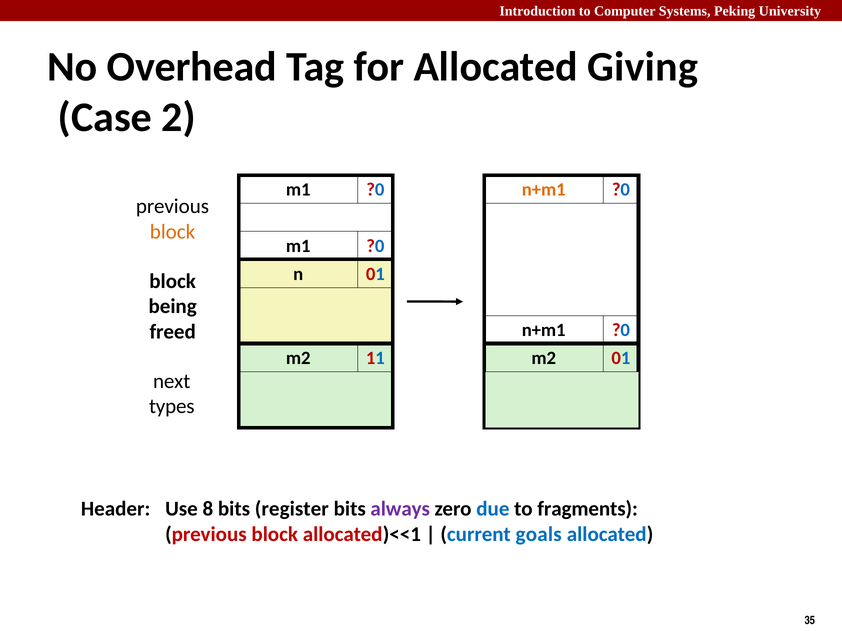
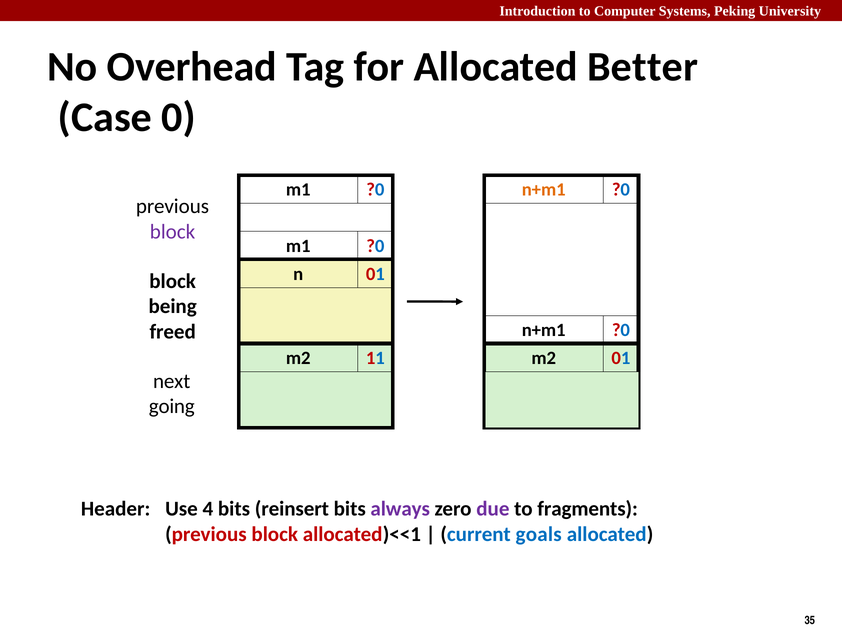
Giving: Giving -> Better (643, 67)
2: 2 -> 0 (179, 117)
block colour: orange -> purple (173, 232)
types: types -> going (172, 407)
8: 8 -> 4 (208, 509)
register: register -> reinsert (292, 509)
due colour: blue -> purple (493, 509)
